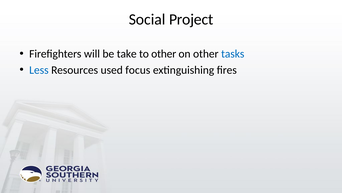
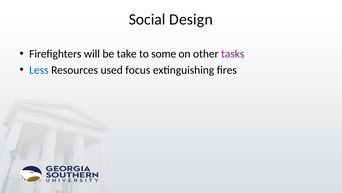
Project: Project -> Design (191, 19)
to other: other -> some (164, 54)
tasks colour: blue -> purple (233, 54)
